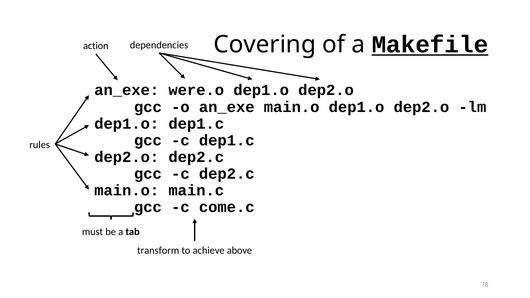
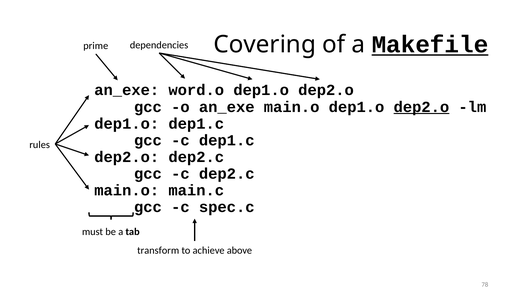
action: action -> prime (96, 46)
were.o: were.o -> word.o (196, 90)
dep2.o underline: none -> present (421, 107)
come.c: come.c -> spec.c (227, 207)
